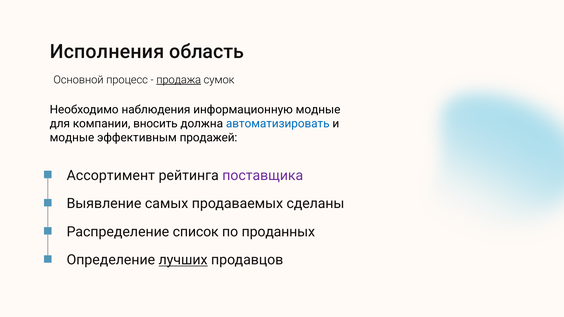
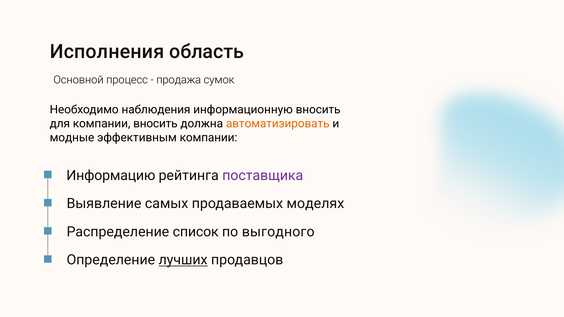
продажа underline: present -> none (179, 80)
информационную модные: модные -> вносить (318, 110)
автоматизировать colour: blue -> orange (278, 124)
эффективным продажей: продажей -> компании (208, 138)
Ассортимент: Ассортимент -> Информацию (111, 176)
сделаны: сделаны -> моделях (315, 204)
проданных: проданных -> выгодного (278, 232)
